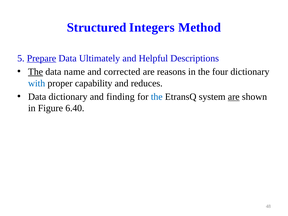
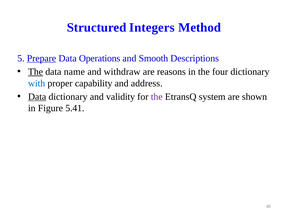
Ultimately: Ultimately -> Operations (100, 58)
Helpful: Helpful -> Smooth (153, 58)
corrected: corrected -> withdraw (122, 72)
reduces: reduces -> address (147, 83)
Data underline: none -> present (37, 97)
finding: finding -> validity (121, 97)
the colour: blue -> purple (157, 97)
are underline: present -> none (234, 97)
6.40: 6.40 -> 5.41 (75, 108)
